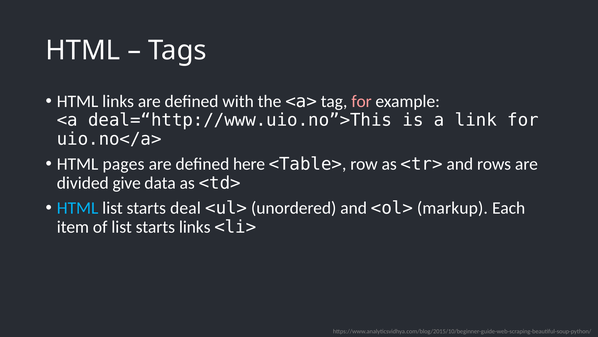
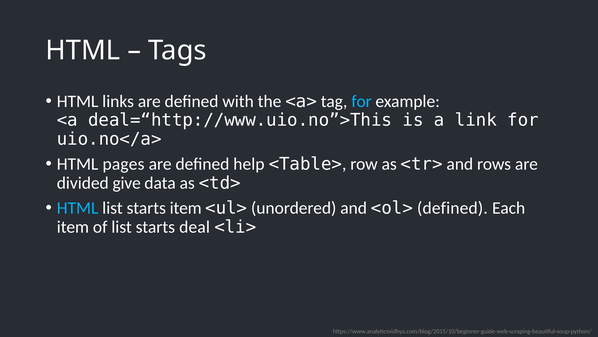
for colour: pink -> light blue (362, 101)
here: here -> help (249, 164)
starts deal: deal -> item (186, 208)
<ol> markup: markup -> defined (452, 208)
starts links: links -> deal (195, 227)
